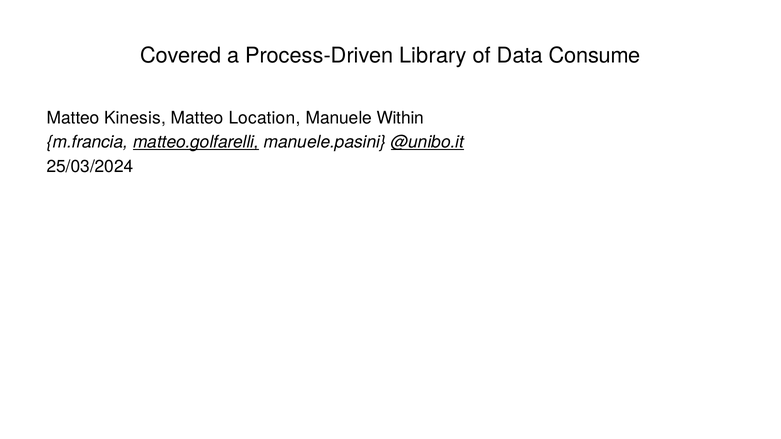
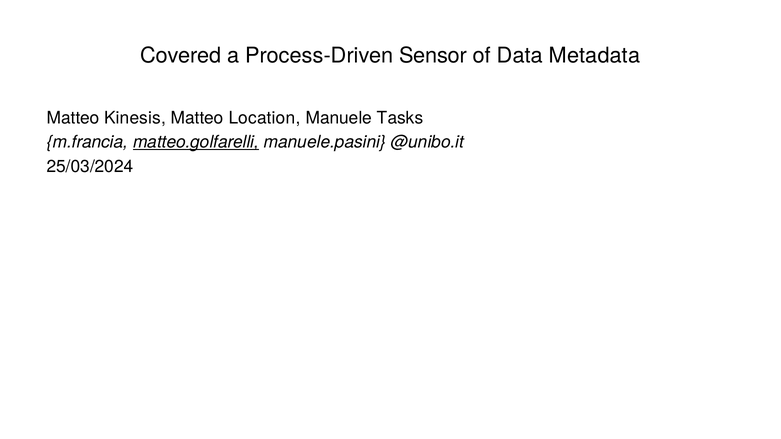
Library: Library -> Sensor (433, 56)
Consume: Consume -> Metadata (595, 56)
Within: Within -> Tasks (400, 118)
@unibo.it underline: present -> none (427, 142)
